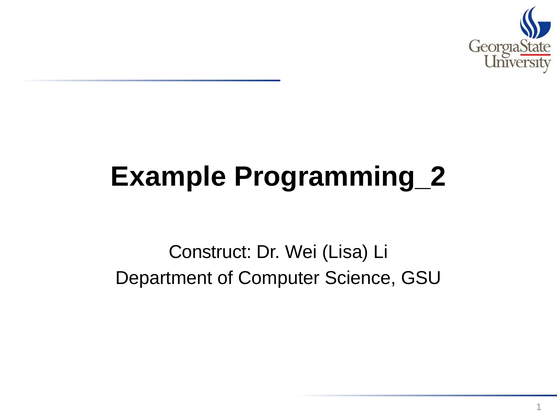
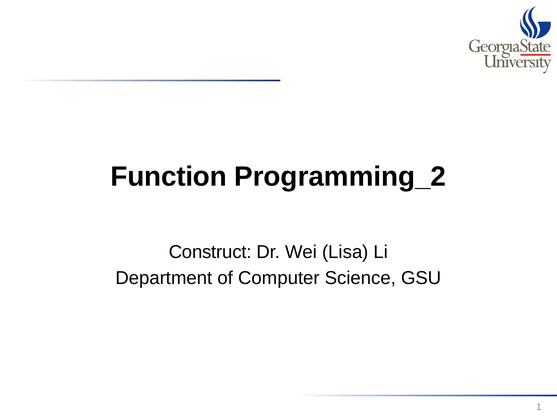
Example: Example -> Function (169, 176)
